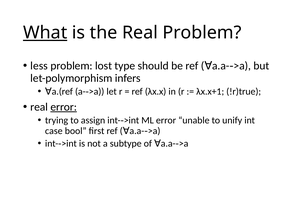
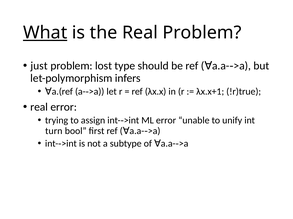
less: less -> just (39, 66)
error underline: present -> none (64, 107)
case: case -> turn (54, 131)
